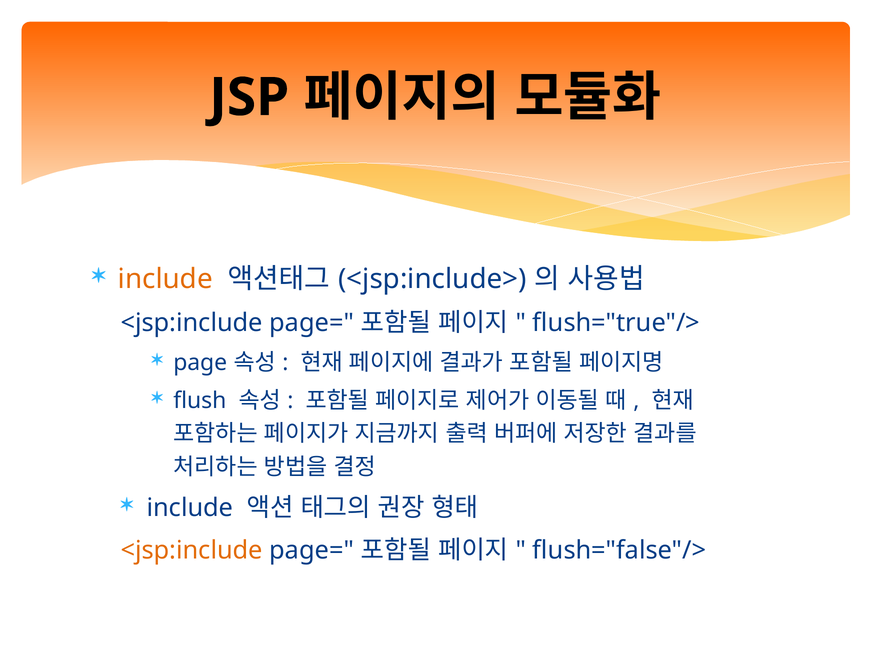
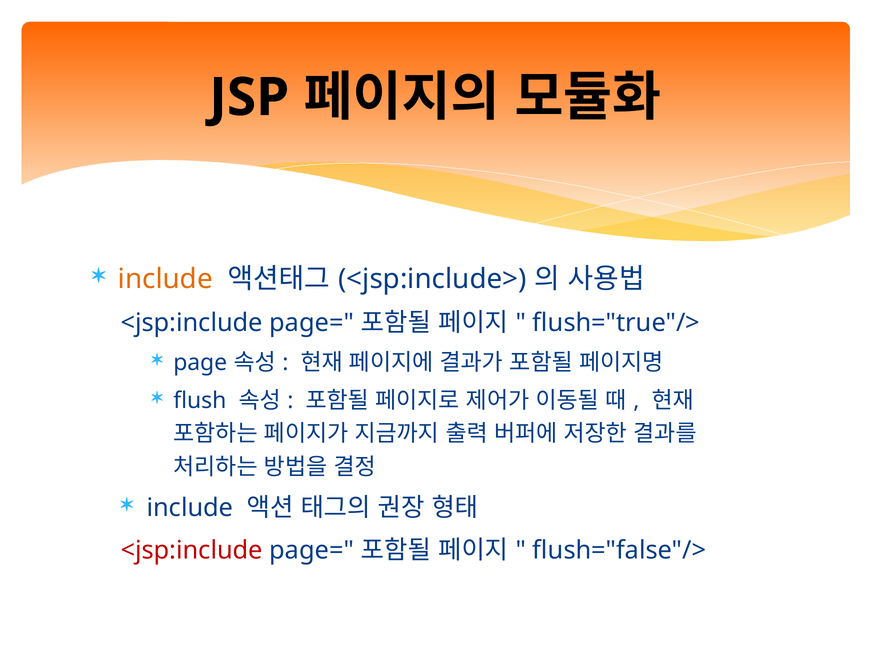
<jsp:include colour: orange -> red (192, 550)
